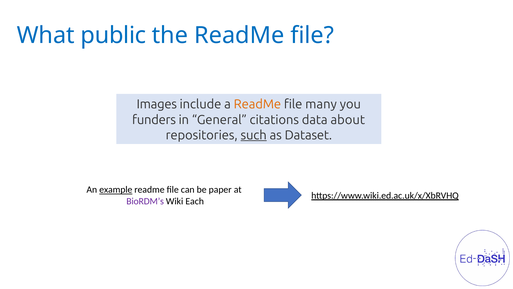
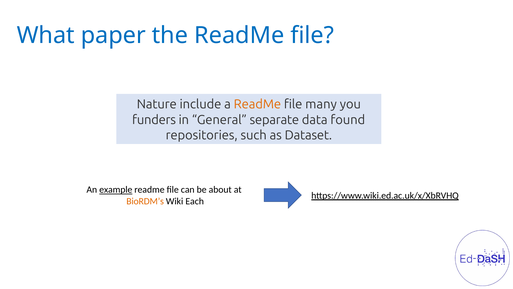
public: public -> paper (113, 35)
Images: Images -> Nature (157, 104)
citations: citations -> separate (274, 120)
about: about -> found (348, 120)
such underline: present -> none (254, 135)
paper: paper -> about (220, 190)
BioRDM’s colour: purple -> orange (145, 201)
